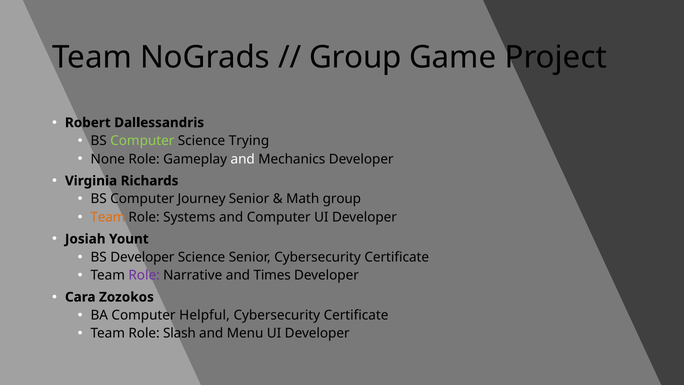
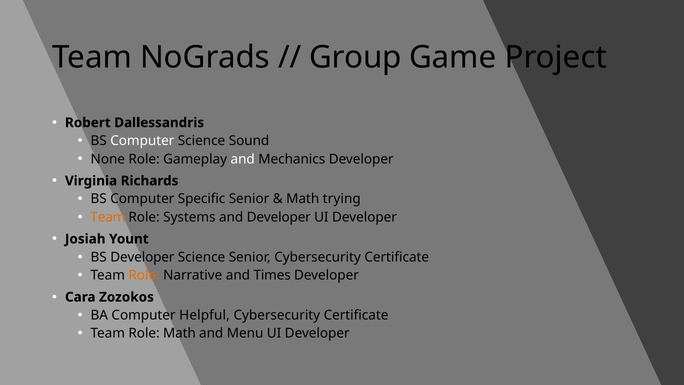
Computer colour: light green -> white (142, 141)
Trying: Trying -> Sound (249, 141)
Journey: Journey -> Specific (202, 199)
Math group: group -> trying (342, 199)
and Computer: Computer -> Developer (279, 217)
Role colour: purple -> orange (144, 275)
Role Slash: Slash -> Math (179, 333)
